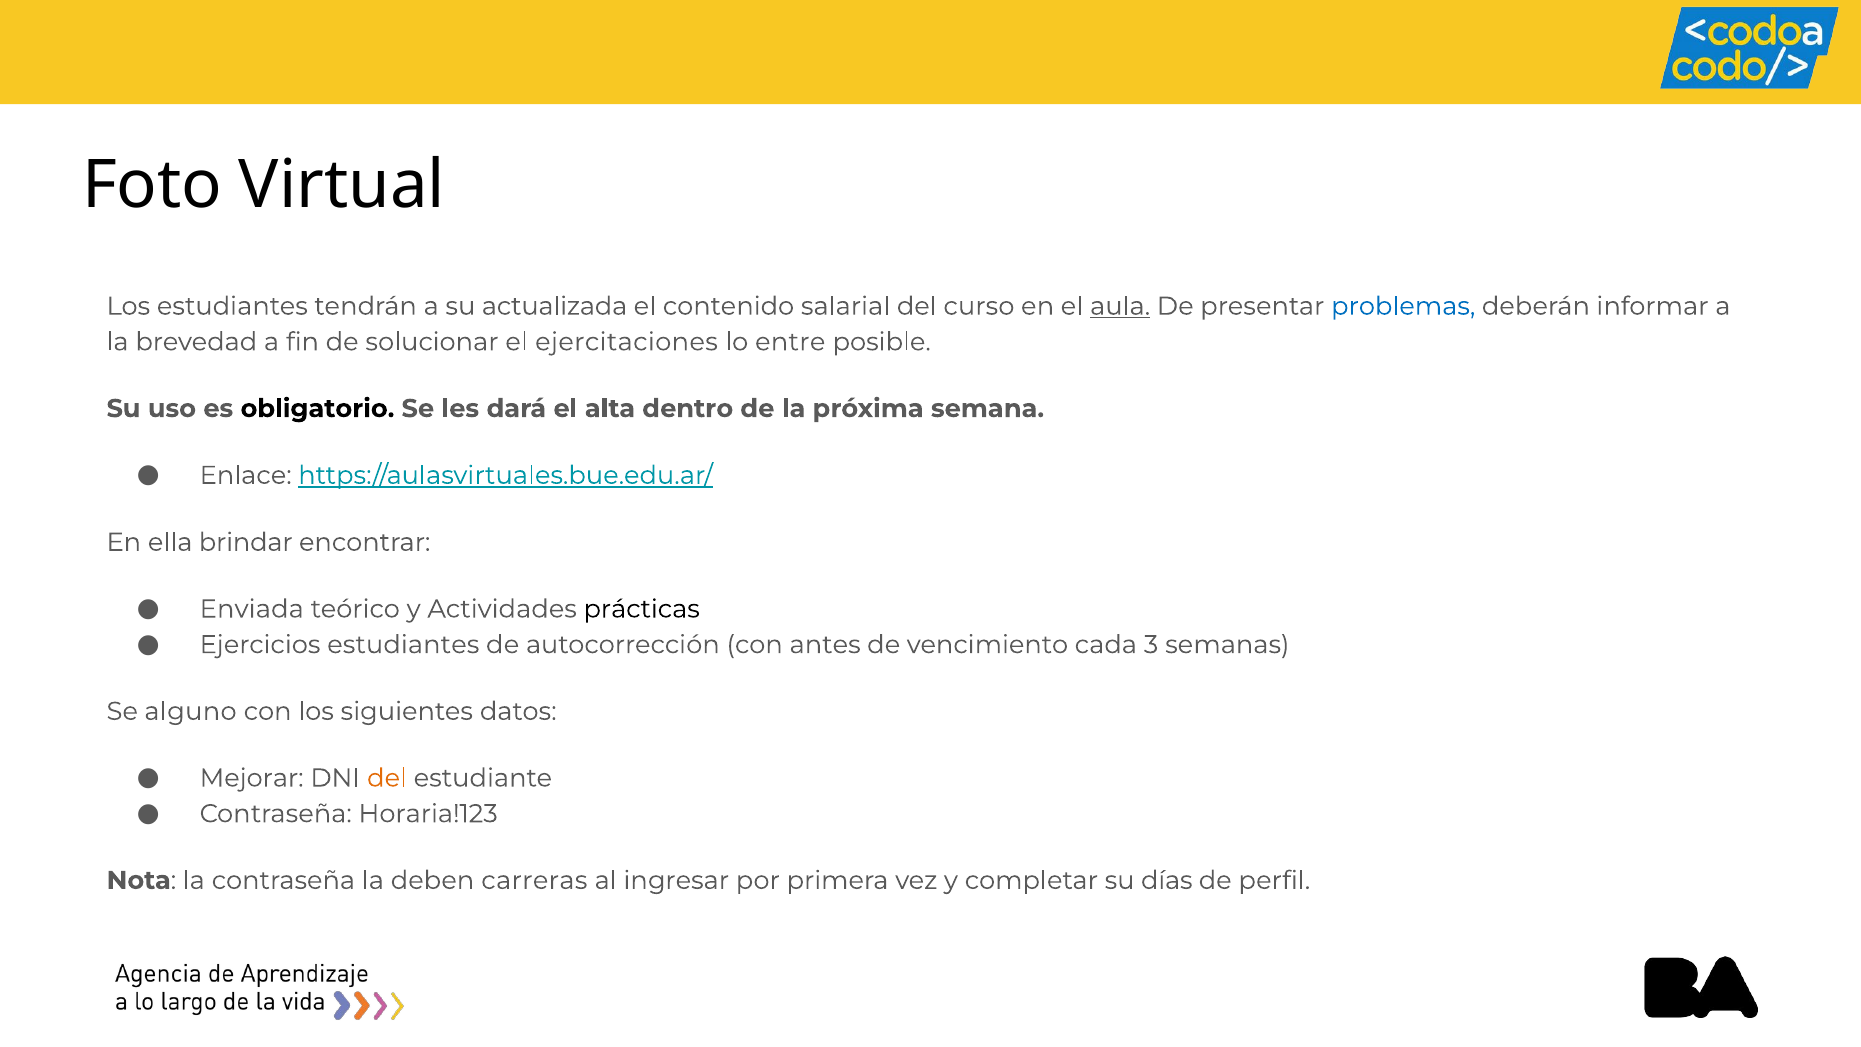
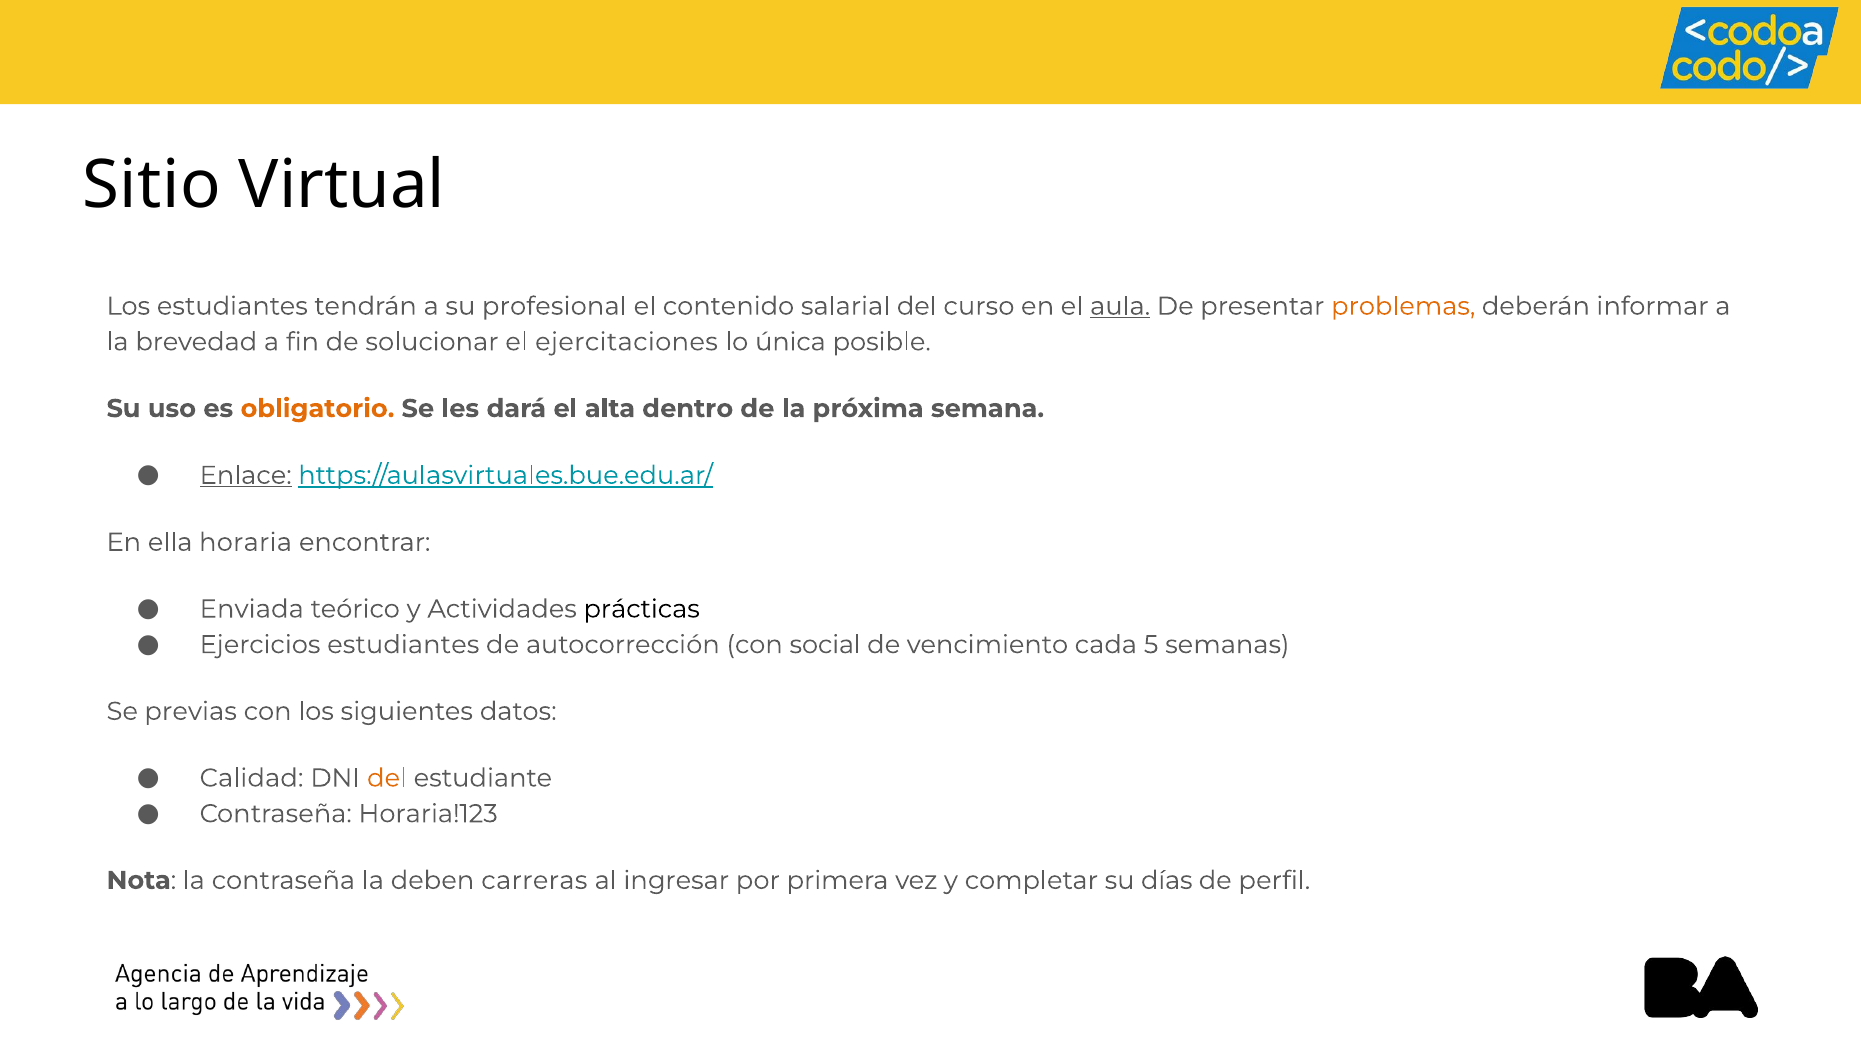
Foto: Foto -> Sitio (151, 185)
actualizada: actualizada -> profesional (554, 306)
problemas colour: blue -> orange (1403, 306)
entre: entre -> única (790, 342)
obligatorio colour: black -> orange (317, 409)
Enlace underline: none -> present (246, 475)
brindar: brindar -> horaria (245, 542)
antes: antes -> social (825, 645)
3: 3 -> 5 (1151, 645)
alguno: alguno -> previas (191, 711)
Mejorar: Mejorar -> Calidad (251, 778)
